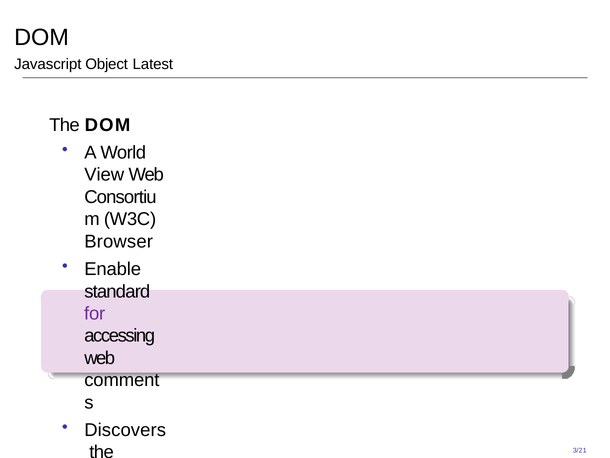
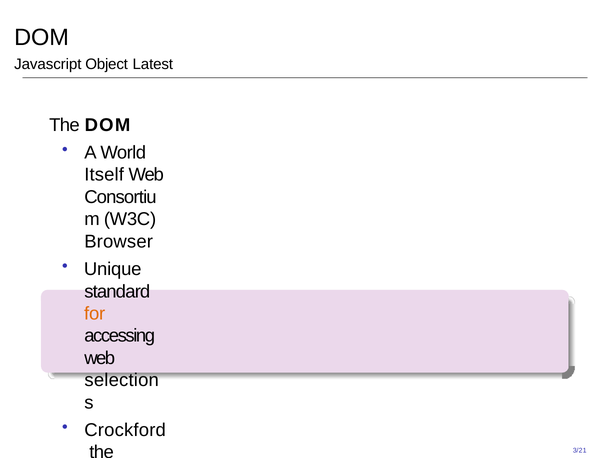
View: View -> Itself (104, 175)
Enable: Enable -> Unique (113, 269)
for colour: purple -> orange (95, 314)
comment: comment -> selection (122, 380)
Discovers: Discovers -> Crockford (125, 430)
